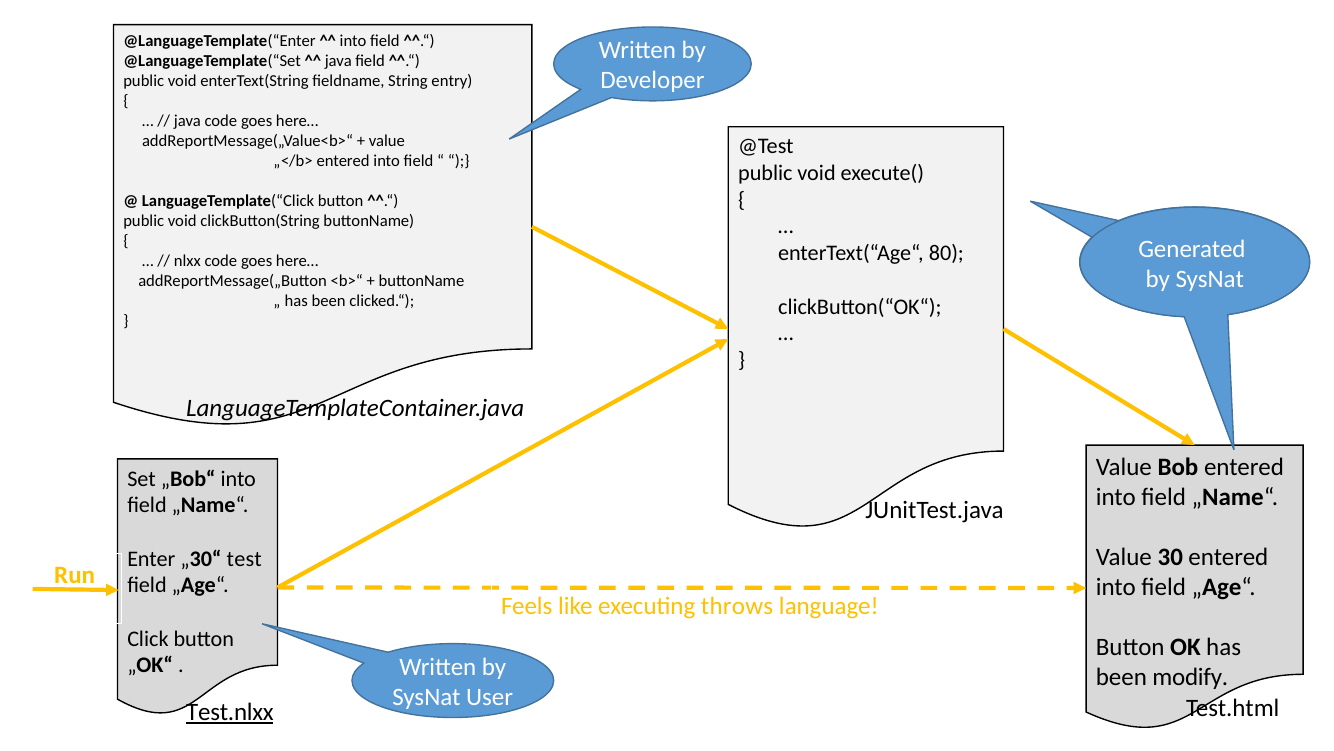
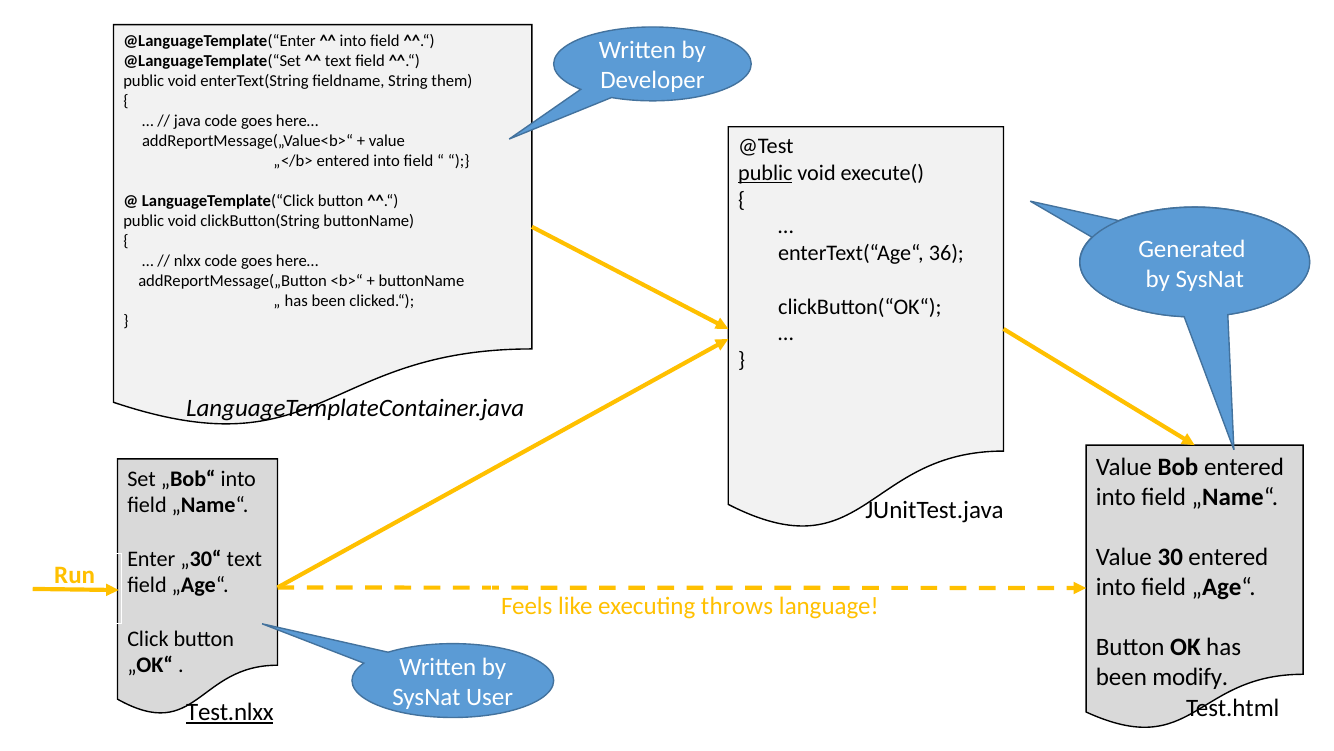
java: java -> text (338, 61)
entry: entry -> them (452, 81)
public underline: none -> present (765, 173)
80: 80 -> 36 (946, 253)
„30“ test: test -> text (244, 558)
